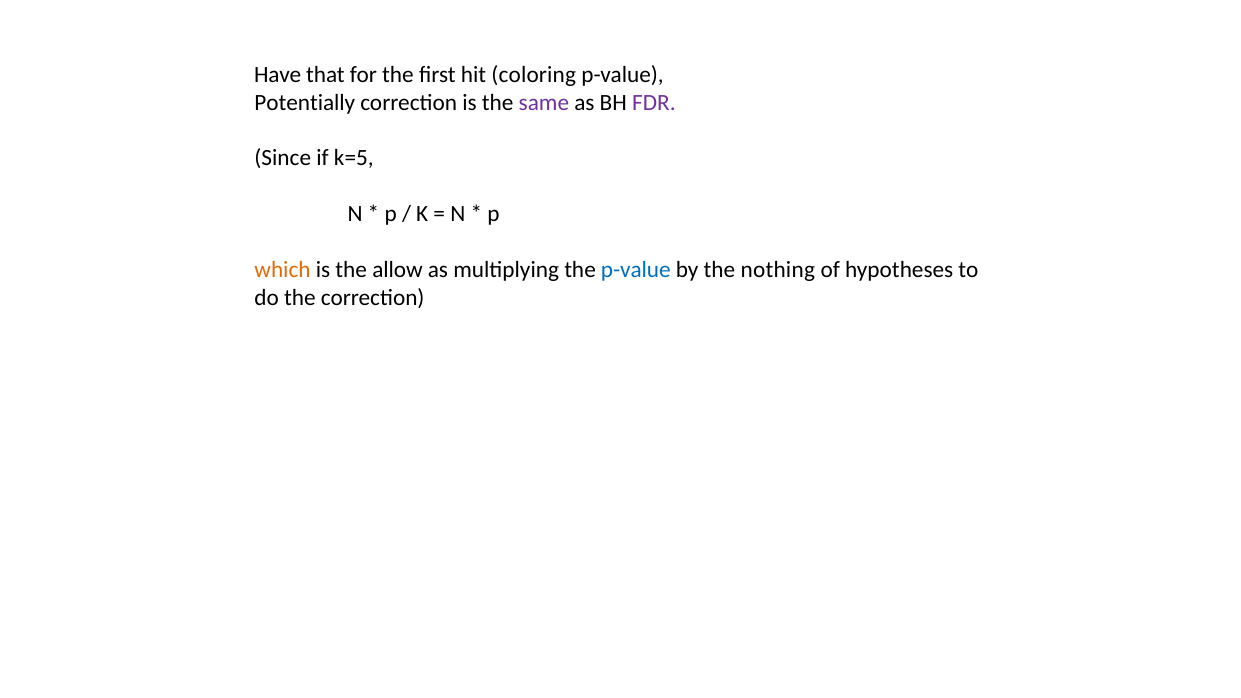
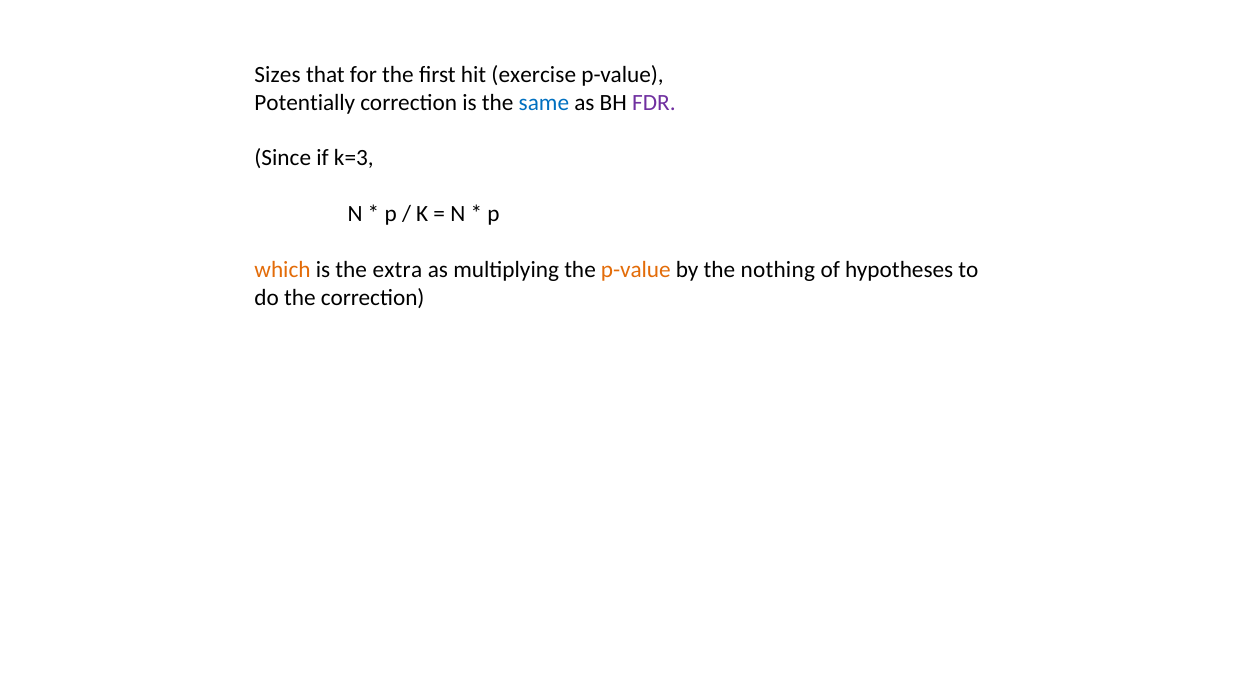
Have: Have -> Sizes (278, 74)
coloring: coloring -> exercise (534, 74)
same colour: purple -> blue (544, 102)
k=5: k=5 -> k=3 (354, 158)
allow: allow -> extra (397, 270)
p-value colour: blue -> orange (636, 270)
